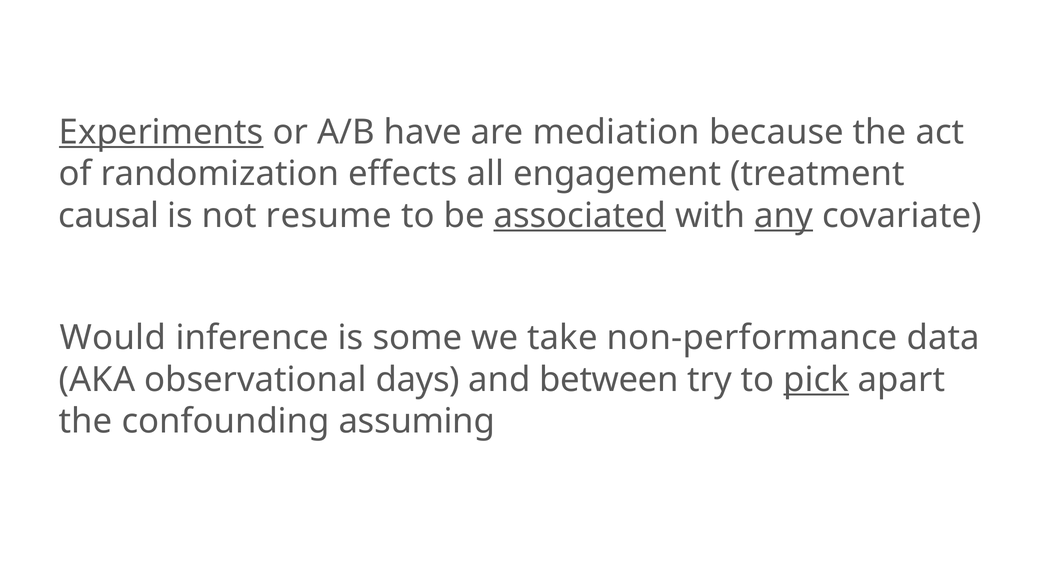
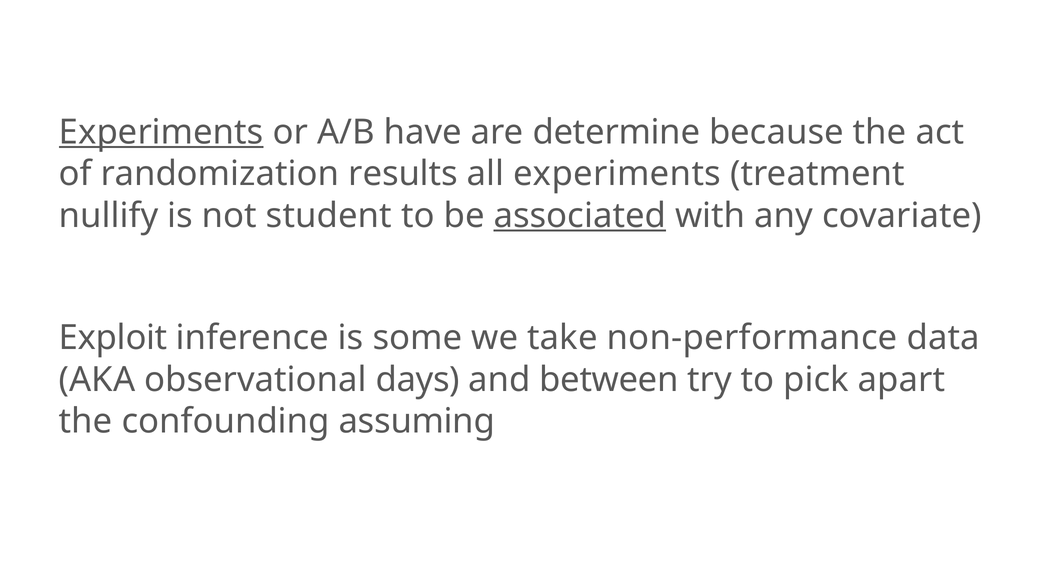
mediation: mediation -> determine (616, 132)
effects: effects -> results (403, 174)
all engagement: engagement -> experiments (617, 174)
causal: causal -> nullify (109, 216)
resume: resume -> student (329, 216)
any underline: present -> none (784, 216)
Would: Would -> Exploit (113, 338)
pick underline: present -> none (816, 380)
